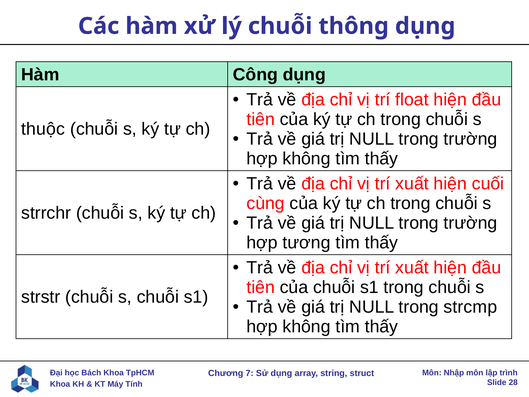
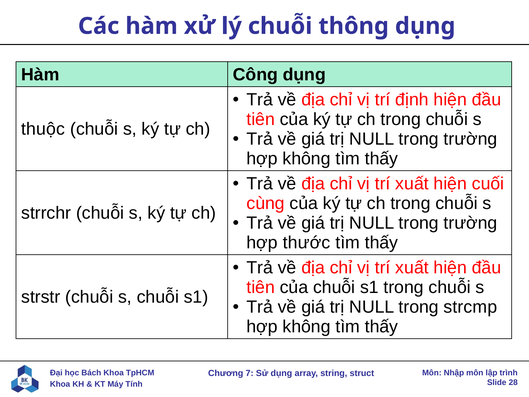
float: float -> định (412, 99)
tương: tương -> thước (306, 242)
